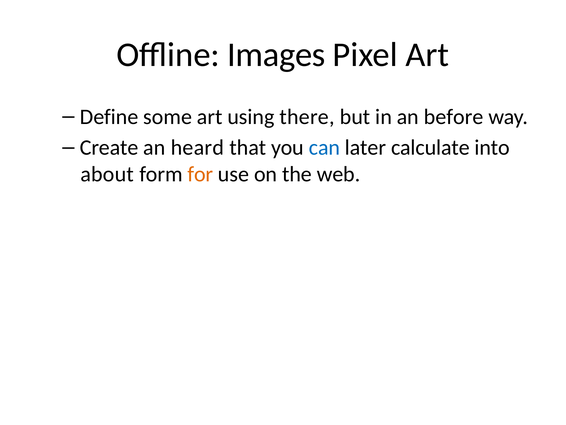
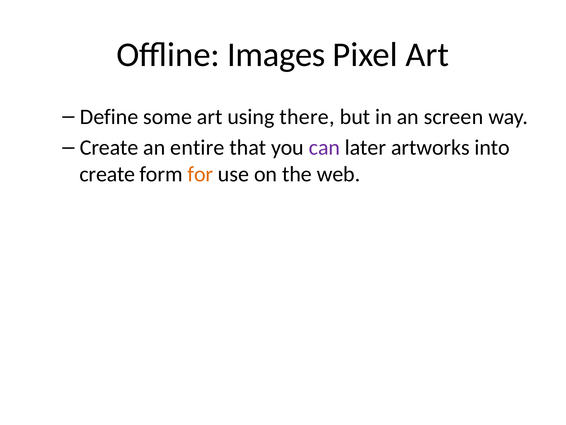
before: before -> screen (454, 117)
heard: heard -> entire (197, 147)
can colour: blue -> purple (324, 147)
calculate: calculate -> artworks (430, 147)
about: about -> create (107, 174)
